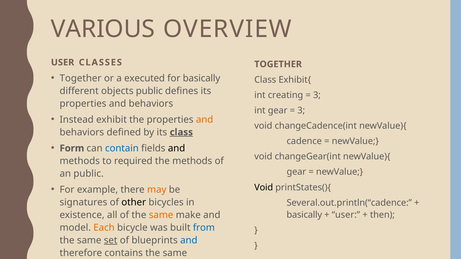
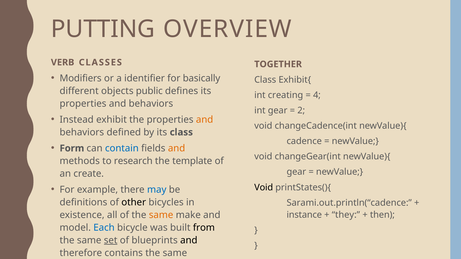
VARIOUS: VARIOUS -> PUTTING (103, 29)
USER: USER -> VERB (63, 62)
Together: Together -> Modifiers (81, 78)
executed: executed -> identifier (145, 78)
3: 3 -> 4 (317, 95)
3: 3 -> 2 (301, 111)
class underline: present -> none (181, 132)
and colour: black -> orange (177, 148)
required: required -> research (133, 161)
the methods: methods -> template (192, 161)
an public: public -> create (89, 174)
may colour: orange -> blue (157, 190)
signatures: signatures -> definitions (83, 203)
Several.out.println(“cadence: Several.out.println(“cadence -> Sarami.out.println(“cadence (349, 203)
basically: basically -> instance (304, 215)
user: user -> they (346, 215)
Each colour: orange -> blue (104, 228)
from colour: blue -> black (204, 228)
and colour: blue -> black (189, 241)
